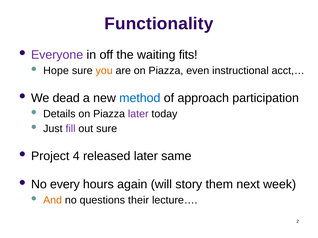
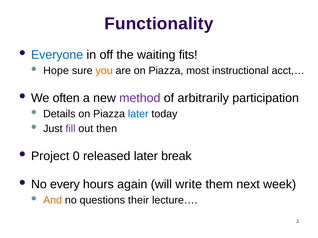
Everyone colour: purple -> blue (57, 55)
even: even -> most (198, 71)
dead: dead -> often (66, 98)
method colour: blue -> purple (140, 98)
approach: approach -> arbitrarily (203, 98)
later colour: purple -> blue (138, 114)
out sure: sure -> then (107, 129)
4: 4 -> 0 (76, 156)
same: same -> break (176, 156)
story: story -> write (189, 185)
